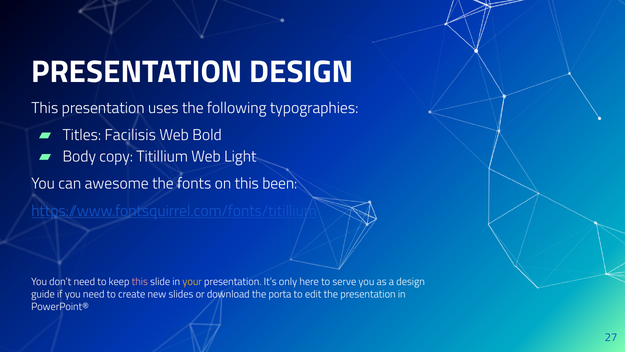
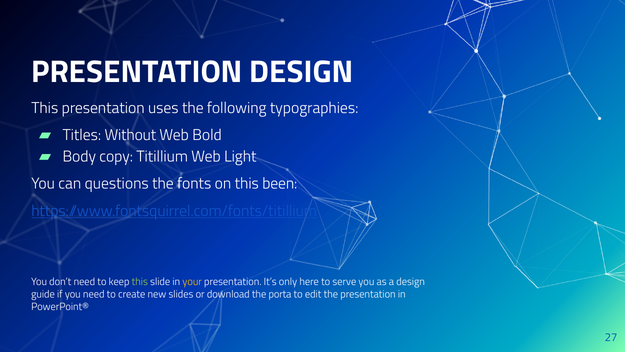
Facilisis: Facilisis -> Without (130, 135)
awesome: awesome -> questions (117, 183)
this colour: pink -> light green (140, 282)
